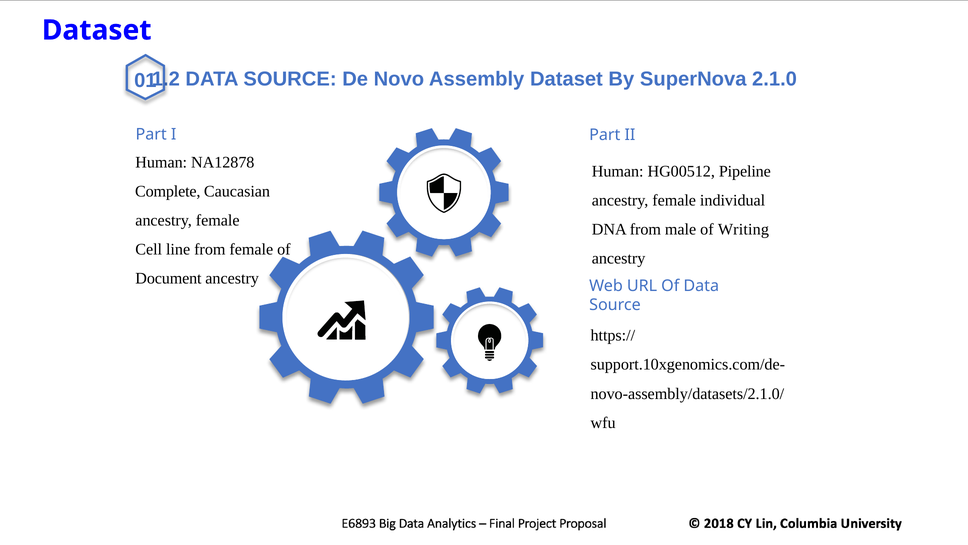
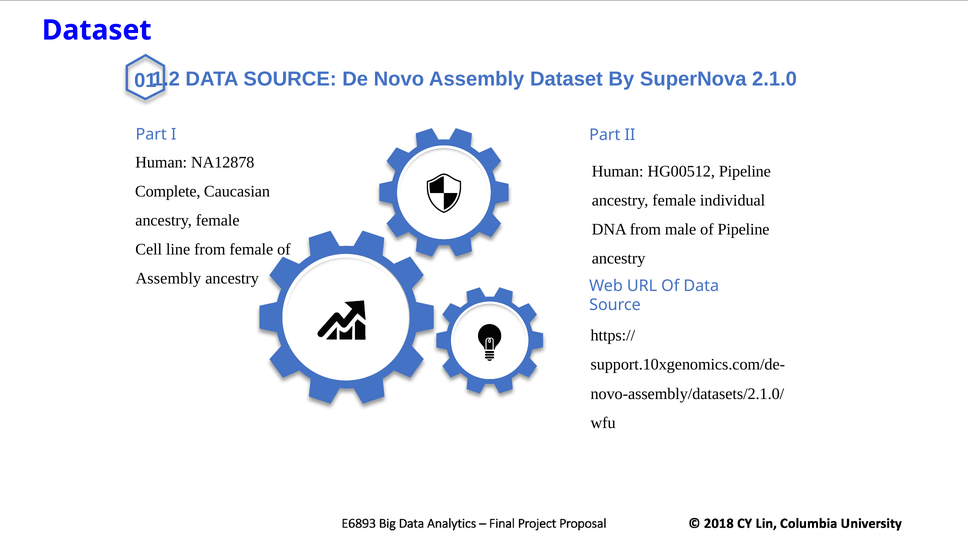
of Writing: Writing -> Pipeline (744, 229)
Document: Document -> Assembly (168, 278)
